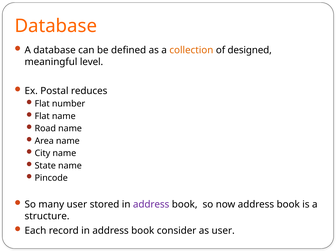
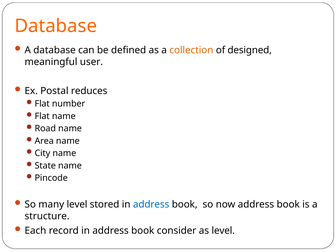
level: level -> user (91, 62)
many user: user -> level (77, 204)
address colour: purple -> blue (151, 204)
as user: user -> level (223, 231)
